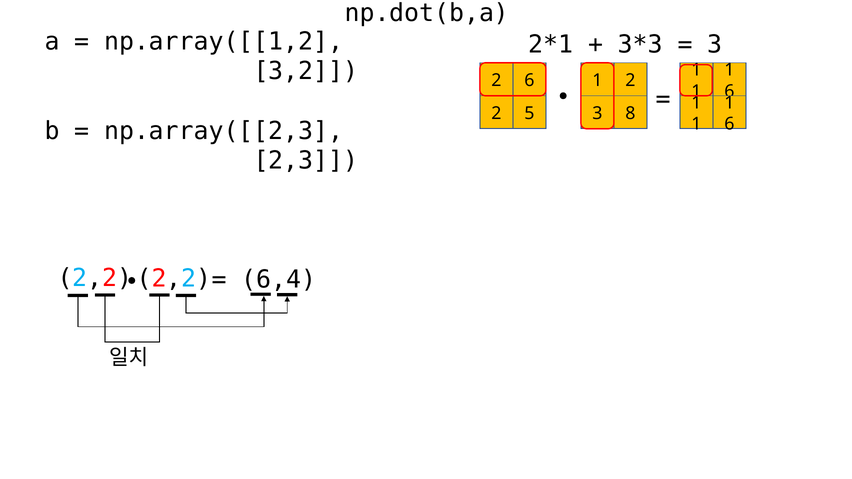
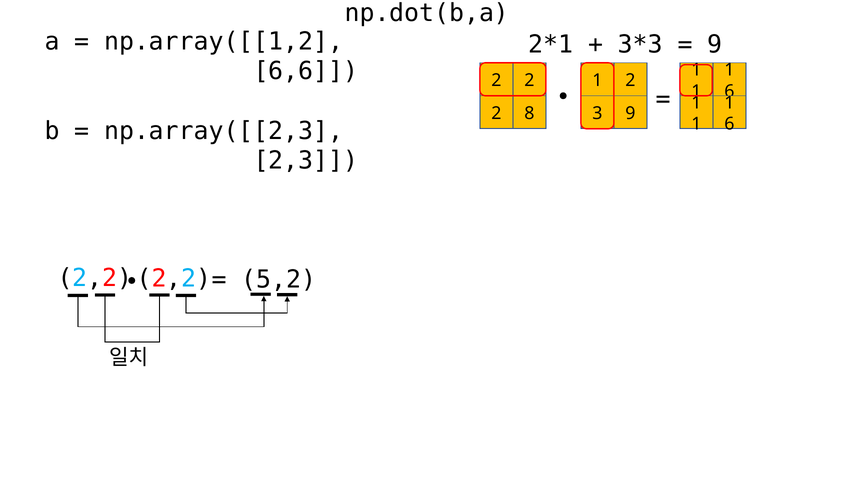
3: 3 -> 9 (715, 45)
3,2: 3,2 -> 6,6 (306, 71)
6: 6 -> 2 (529, 81)
5: 5 -> 8 (529, 114)
3 8: 8 -> 9 (630, 114)
6,4: 6,4 -> 5,2 (279, 280)
